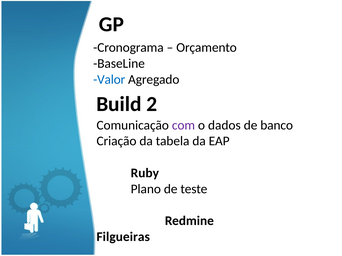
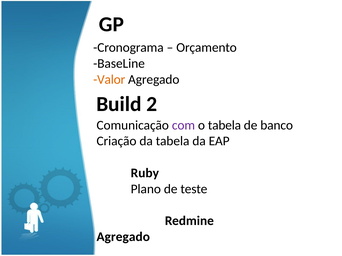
Valor colour: blue -> orange (109, 80)
o dados: dados -> tabela (224, 125)
Filgueiras: Filgueiras -> Agregado (123, 237)
